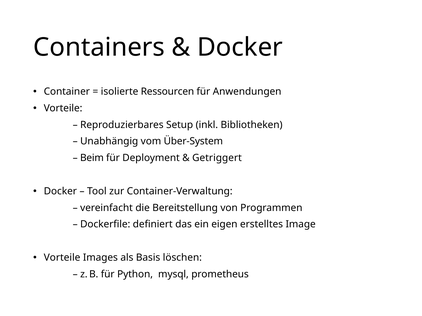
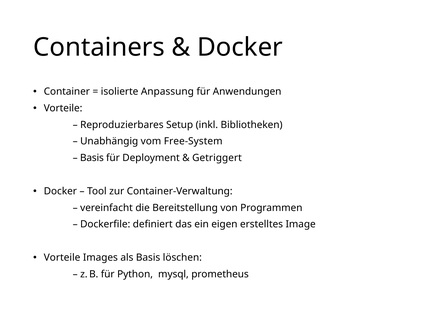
Ressourcen: Ressourcen -> Anpassung (167, 92)
Über-System: Über-System -> Free-System (193, 142)
Beim: Beim -> Basis (92, 158)
